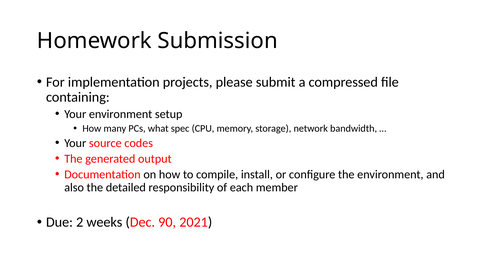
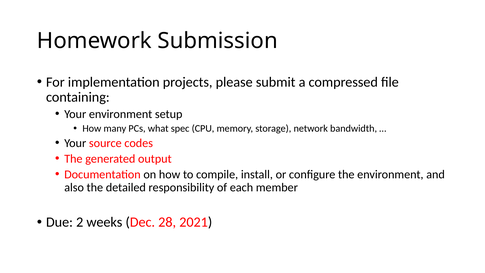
90: 90 -> 28 (167, 222)
